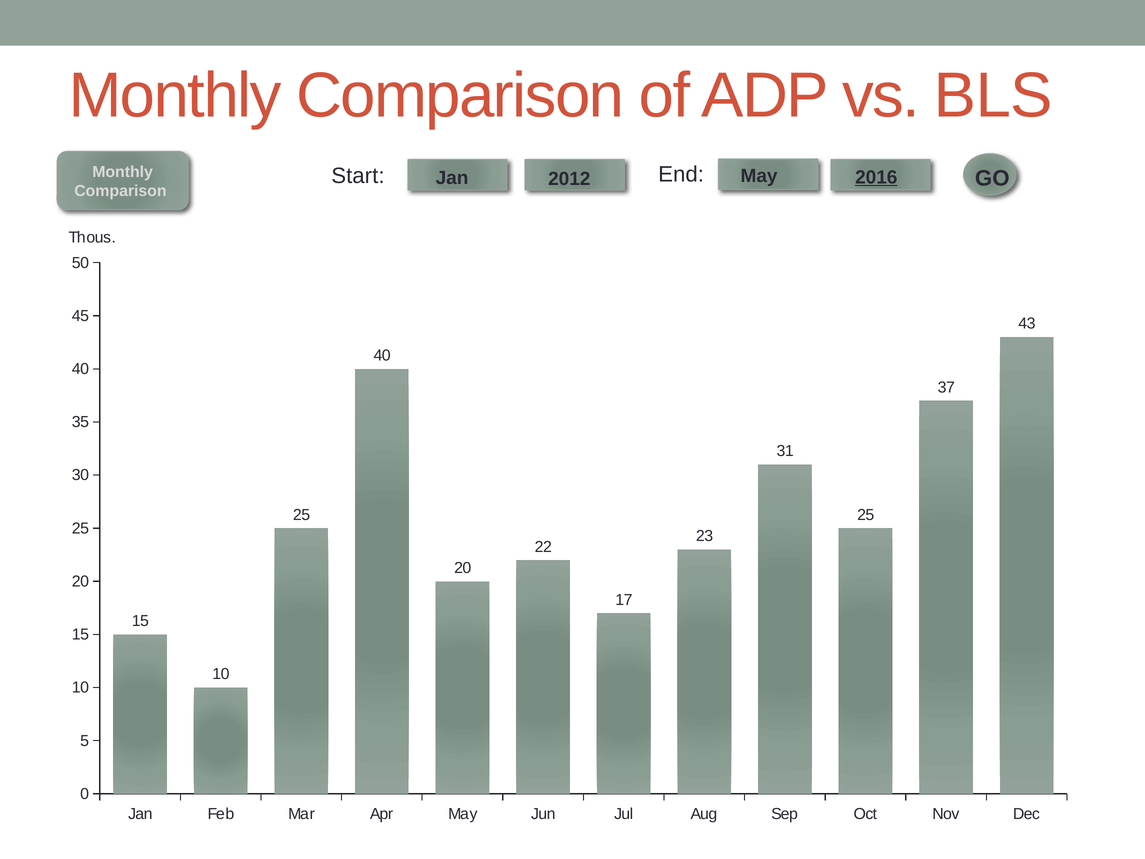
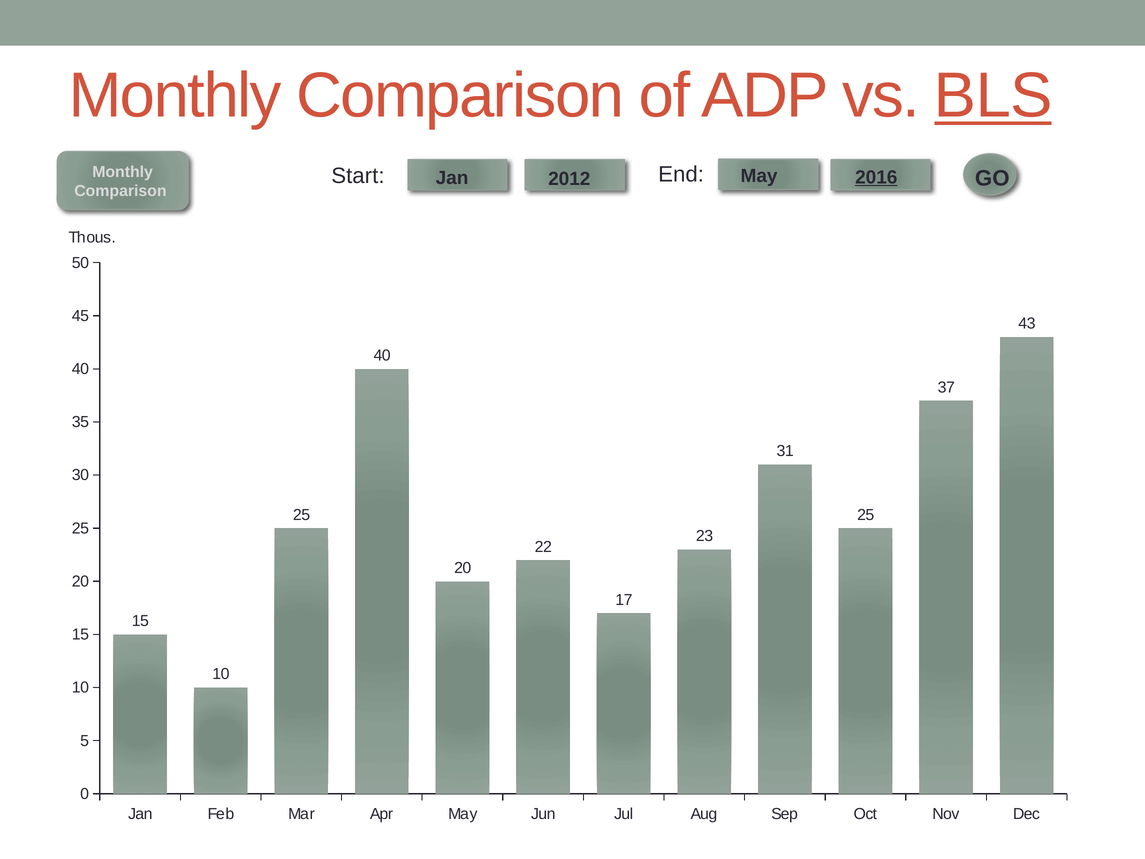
BLS underline: none -> present (993, 96)
